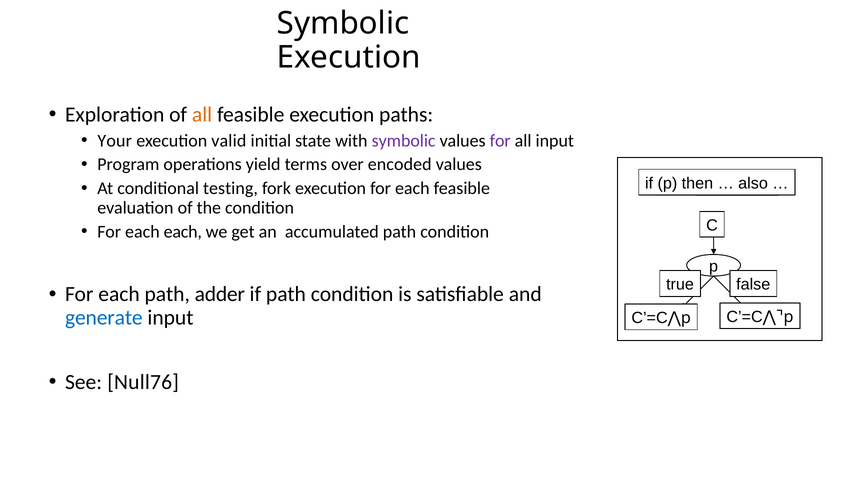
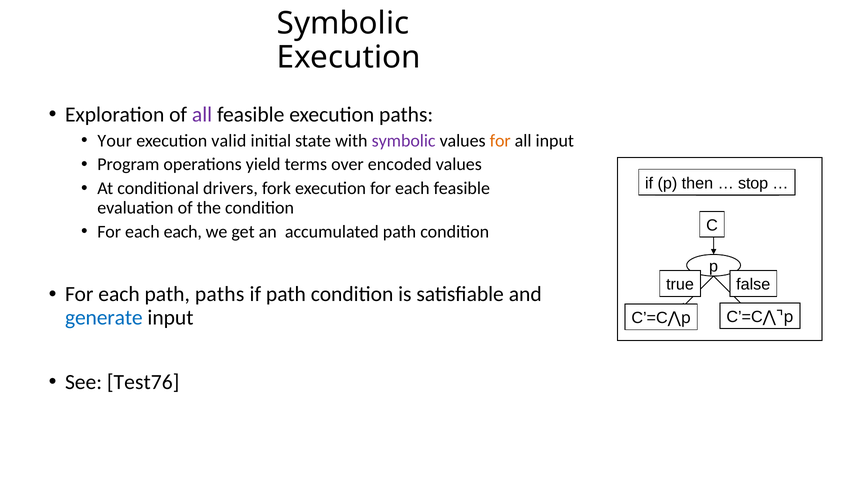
all colour: orange -> purple (202, 115)
for colour: purple -> orange (500, 141)
also: also -> stop (753, 183)
testing: testing -> drivers (230, 188)
path adder: adder -> paths (220, 294)
Null76: Null76 -> Test76 (143, 382)
